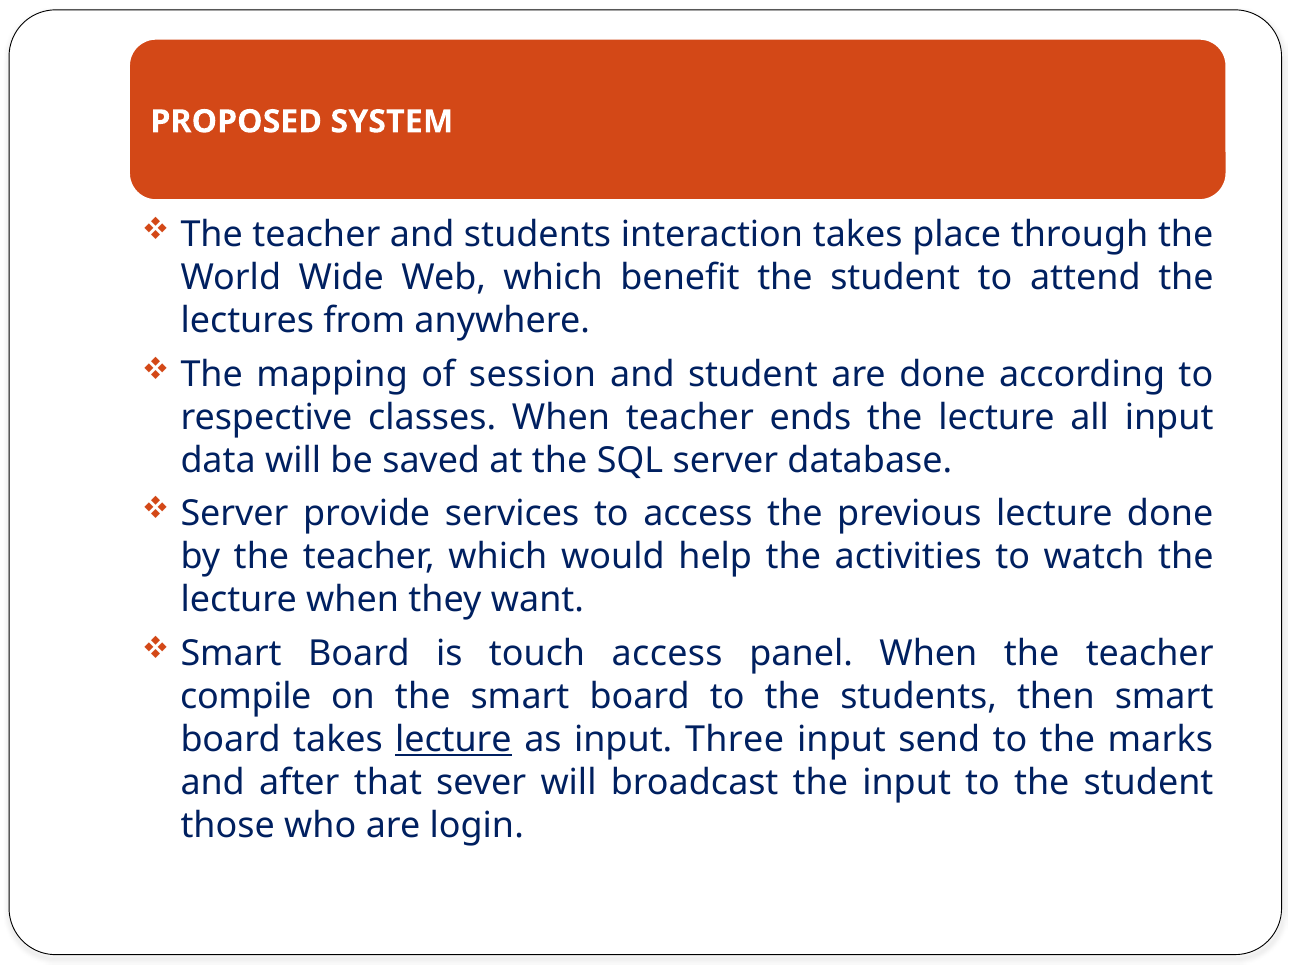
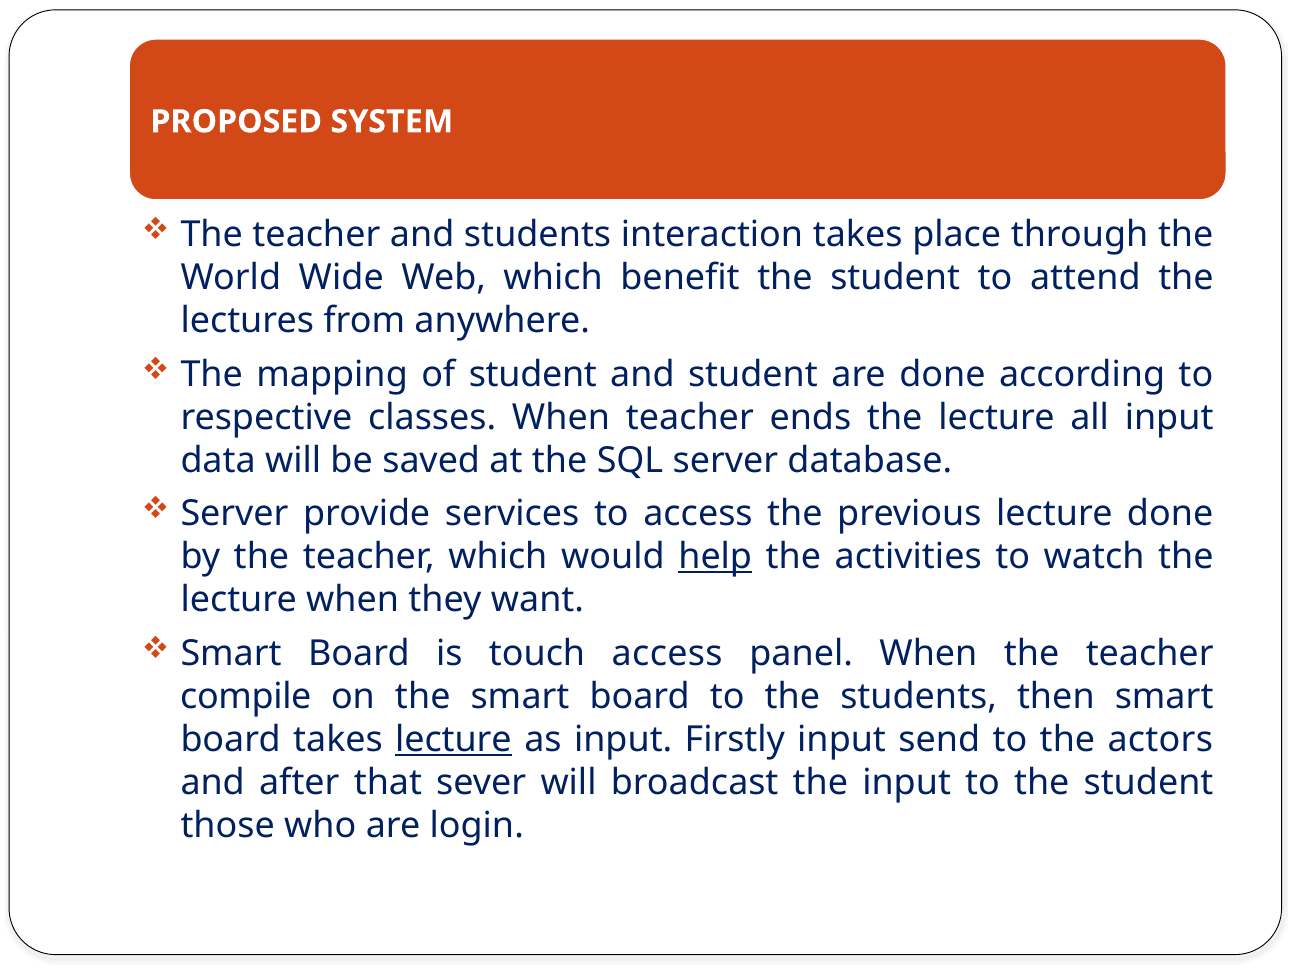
of session: session -> student (533, 374)
help underline: none -> present (715, 557)
Three: Three -> Firstly (735, 740)
marks: marks -> actors (1160, 740)
